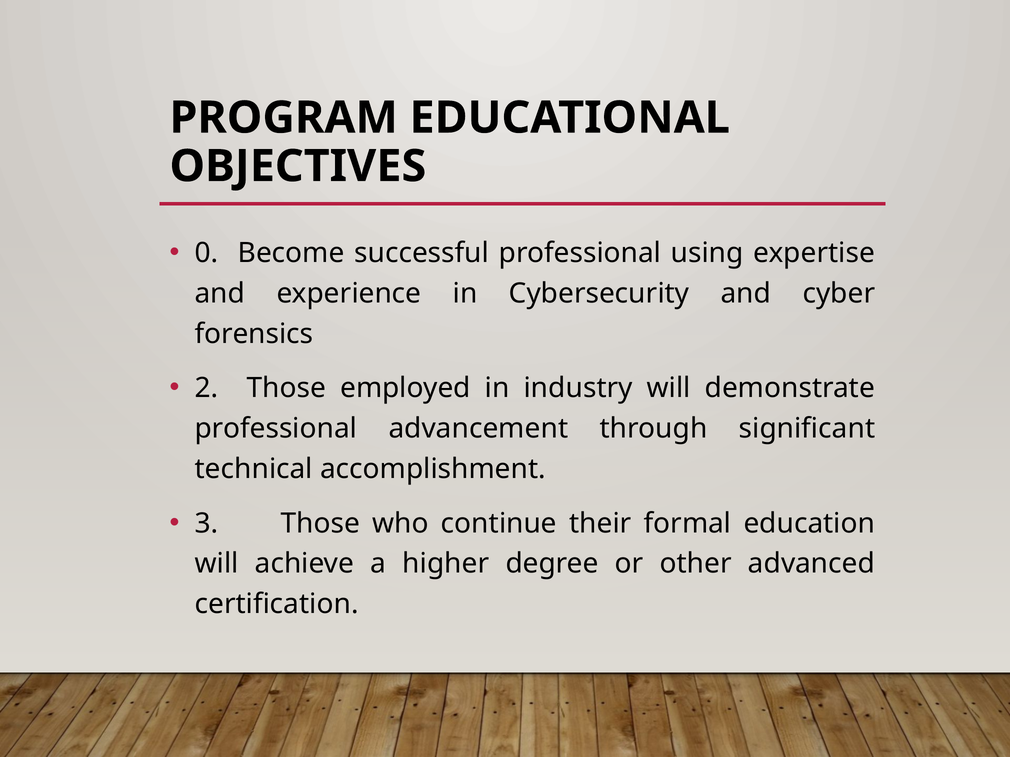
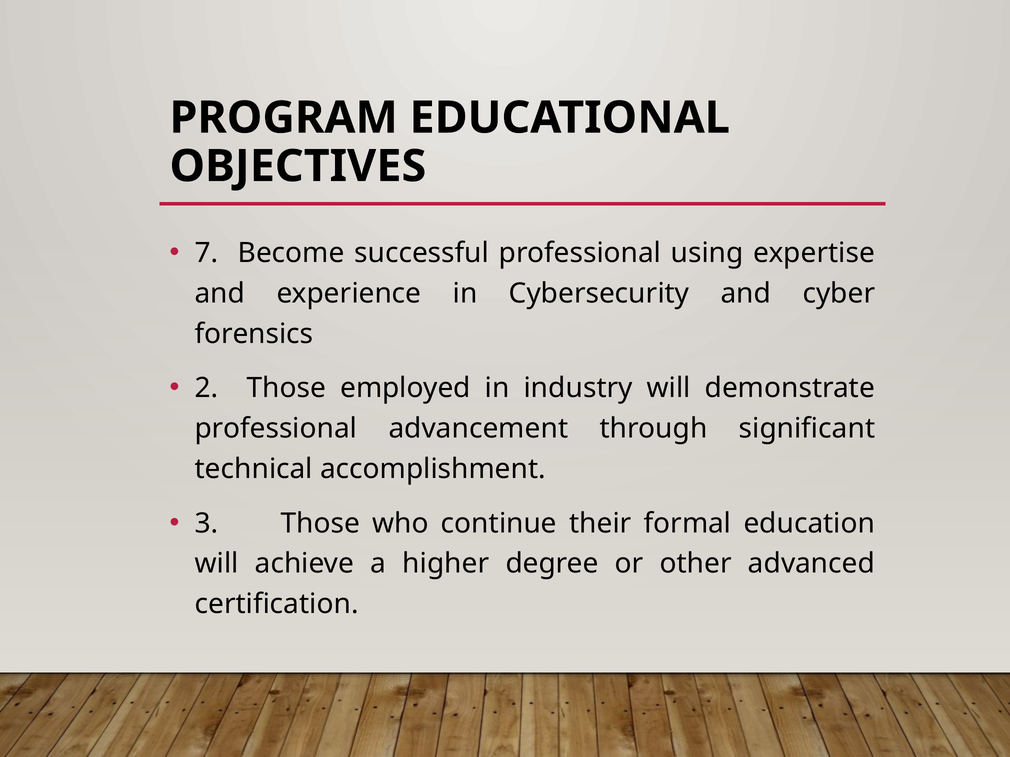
0: 0 -> 7 (207, 253)
